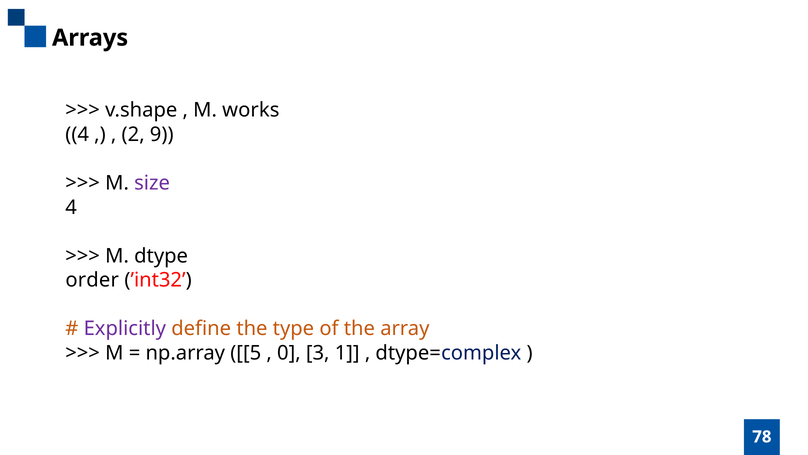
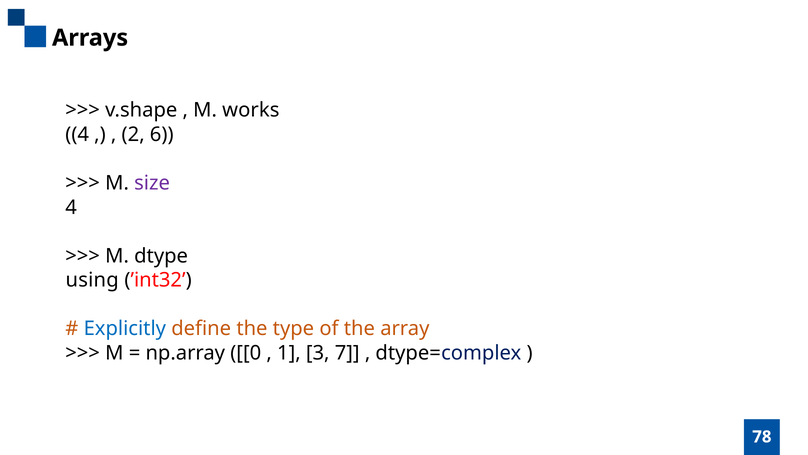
9: 9 -> 6 (162, 134)
order: order -> using (92, 280)
Explicitly colour: purple -> blue (125, 328)
5: 5 -> 0 (246, 353)
0: 0 -> 1 (289, 353)
1: 1 -> 7 (347, 353)
